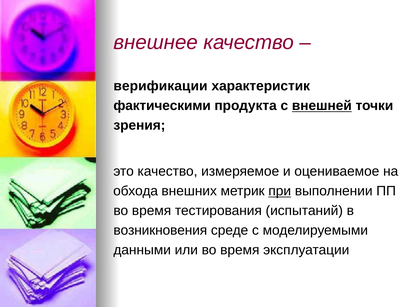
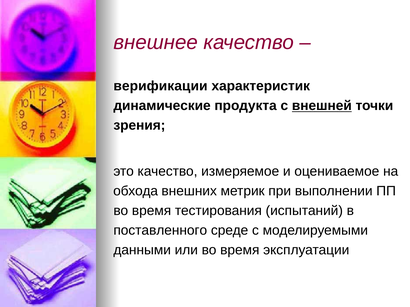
фактическими: фактическими -> динамические (162, 106)
при underline: present -> none (280, 191)
возникновения: возникновения -> поставленного (160, 231)
